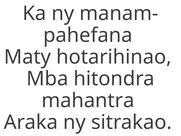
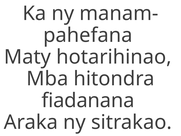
mahantra: mahantra -> fiadanana (88, 100)
